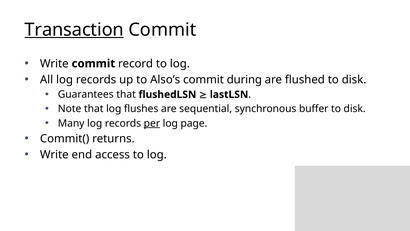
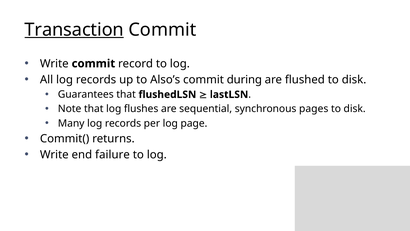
buffer: buffer -> pages (314, 109)
per underline: present -> none (152, 123)
access: access -> failure (112, 154)
